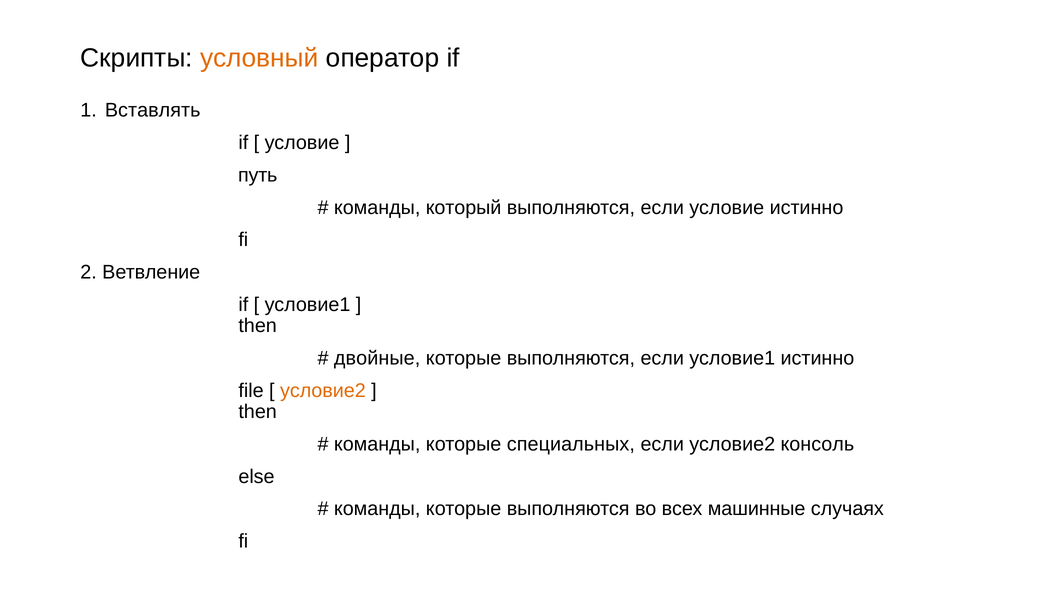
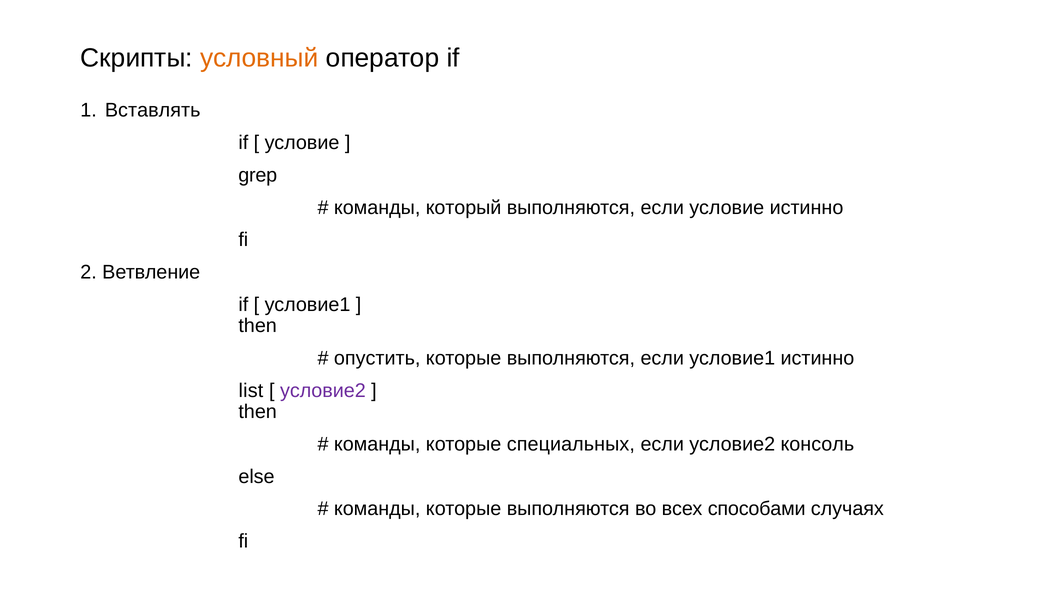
путь: путь -> grep (258, 175)
двойные: двойные -> опустить (377, 358)
file: file -> list (251, 390)
условие2 colour: orange -> purple (323, 390)
машинные: машинные -> способами (757, 509)
